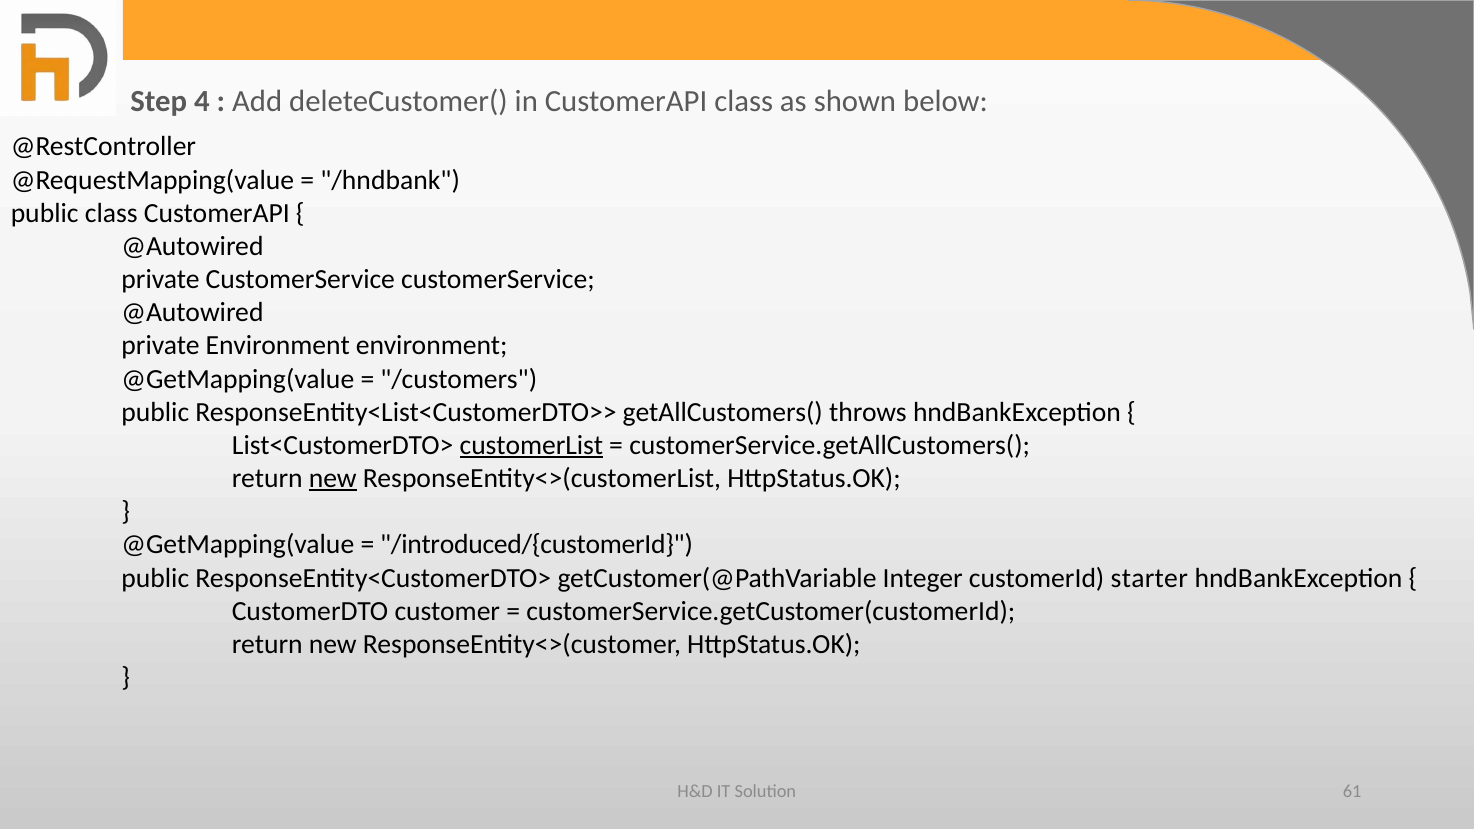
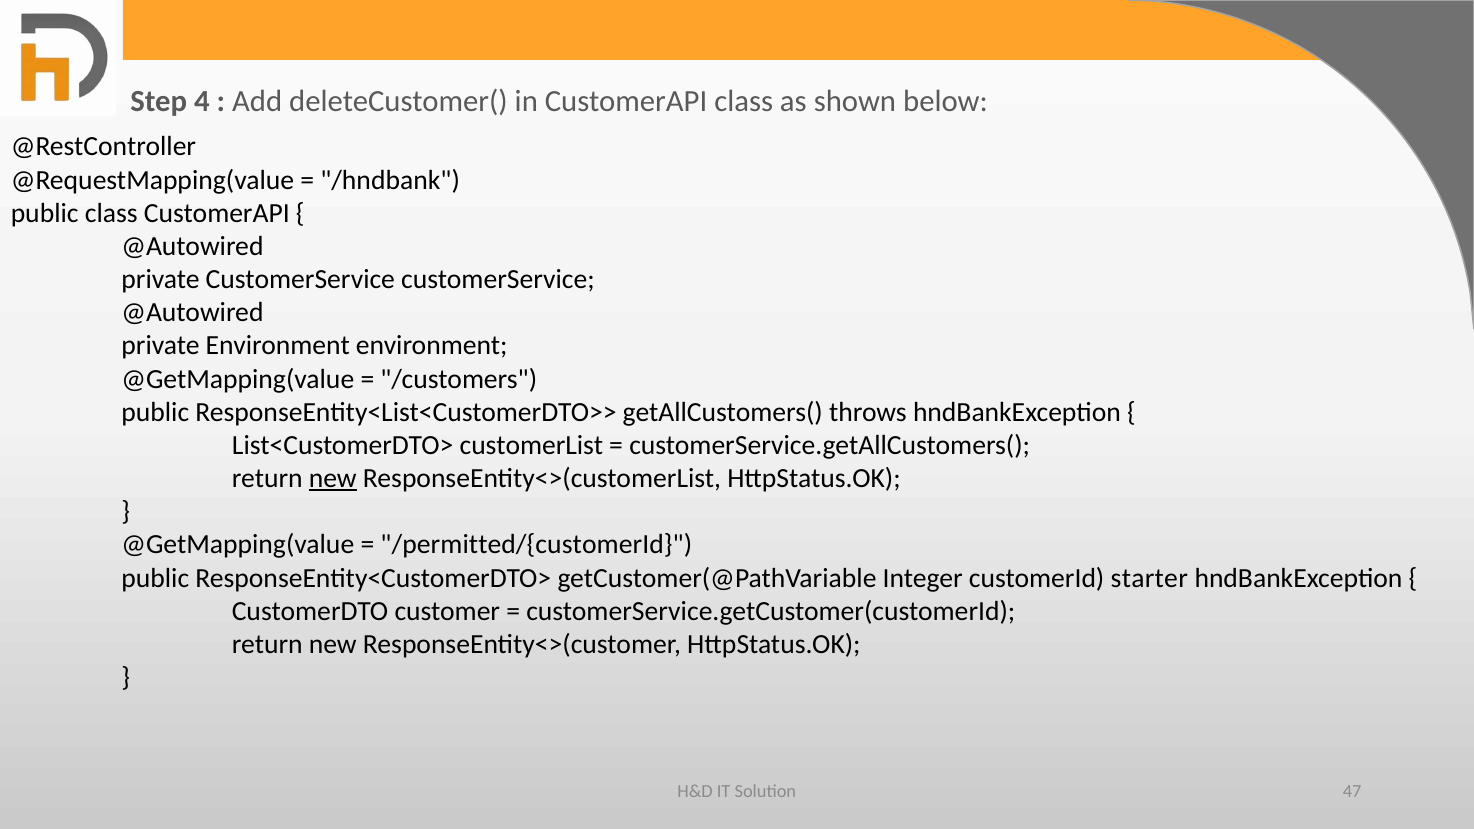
customerList underline: present -> none (531, 445)
/introduced/{customerId: /introduced/{customerId -> /permitted/{customerId (536, 545)
61: 61 -> 47 (1352, 792)
